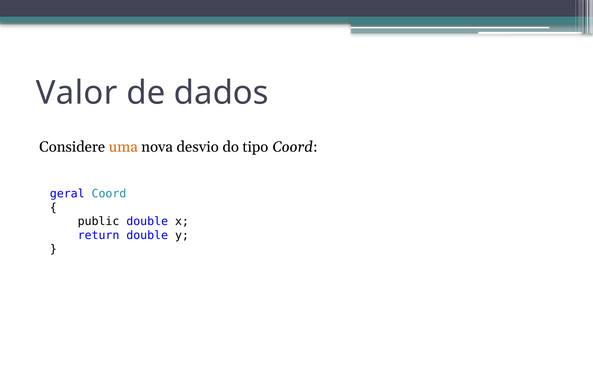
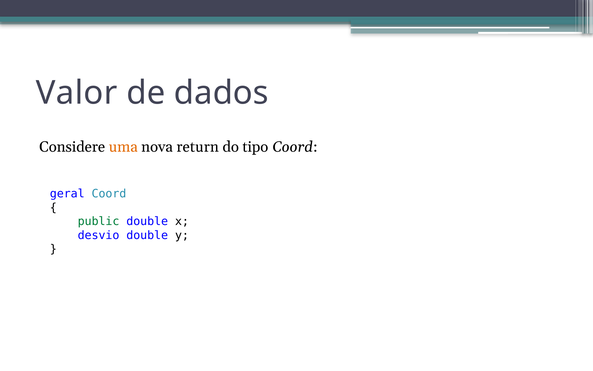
desvio: desvio -> return (198, 147)
public colour: black -> green (99, 221)
return: return -> desvio (99, 235)
